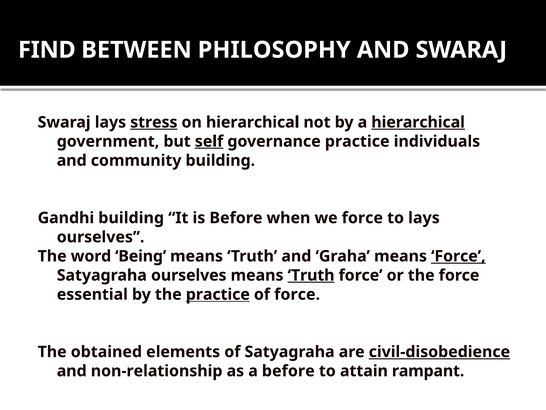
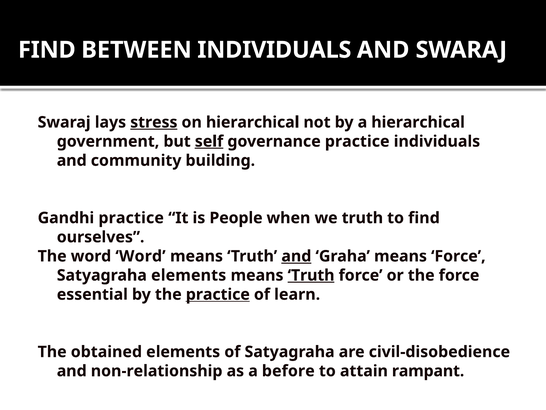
BETWEEN PHILOSOPHY: PHILOSOPHY -> INDIVIDUALS (274, 50)
hierarchical underline: present -> none (418, 122)
Gandhi building: building -> practice (131, 218)
is Before: Before -> People (236, 218)
we force: force -> truth (362, 218)
to lays: lays -> find (424, 218)
word Being: Being -> Word (141, 256)
and underline: none -> present (296, 256)
Force underline: present -> none (458, 256)
Satyagraha ourselves: ourselves -> elements (189, 275)
of force: force -> learn (297, 294)
civil-disobedience underline: present -> none (439, 351)
